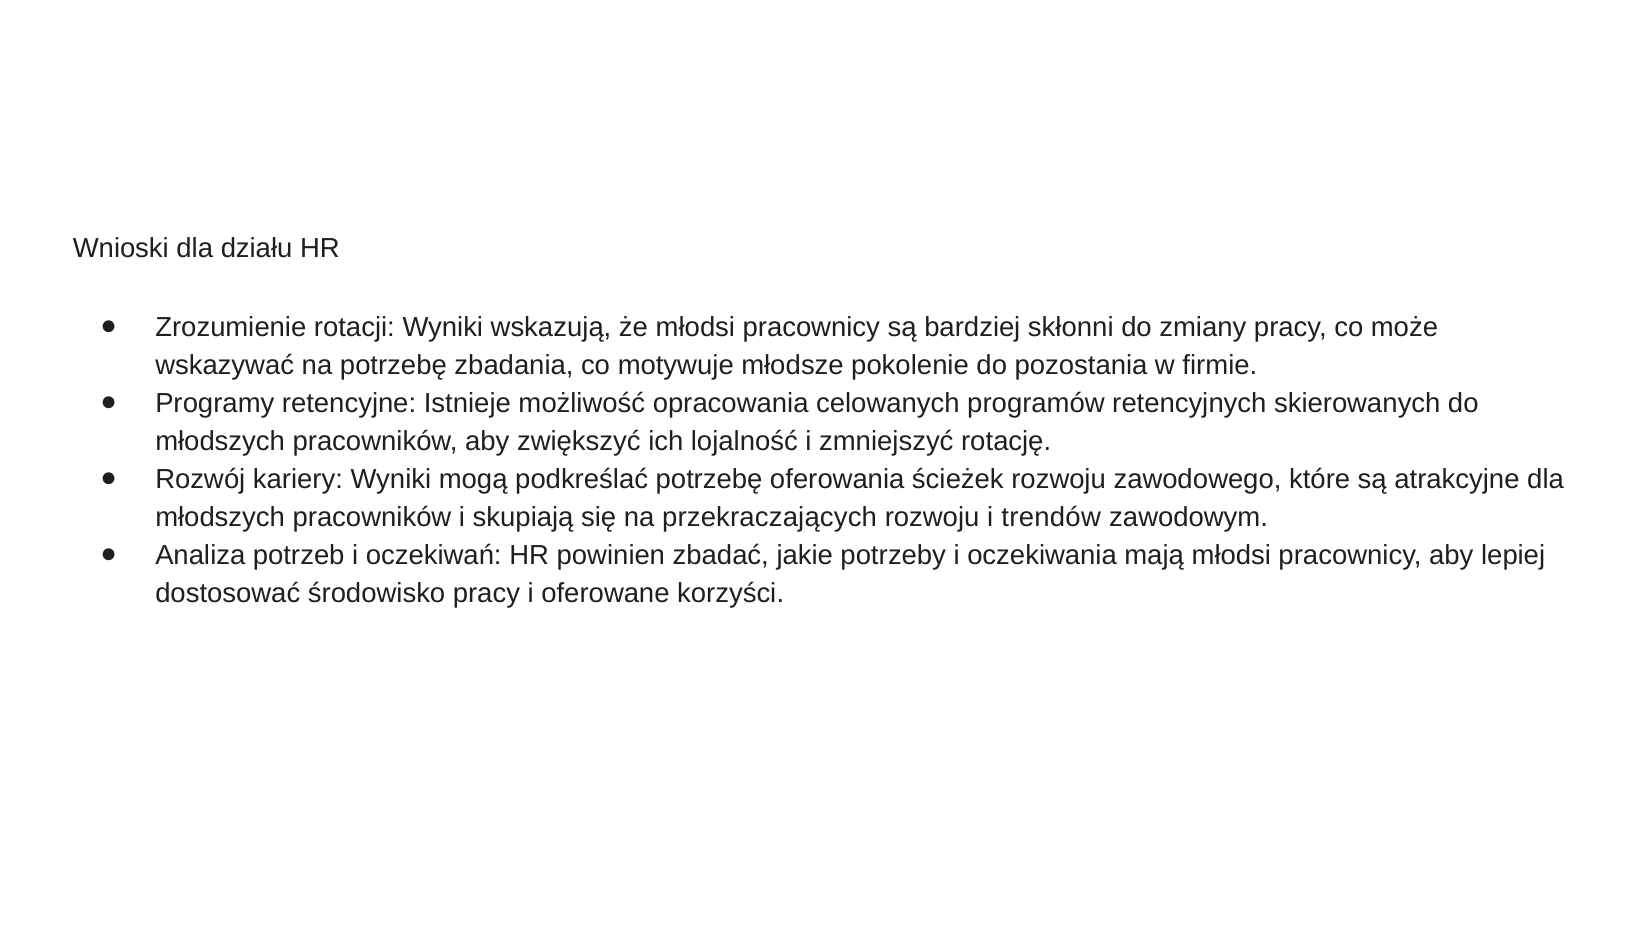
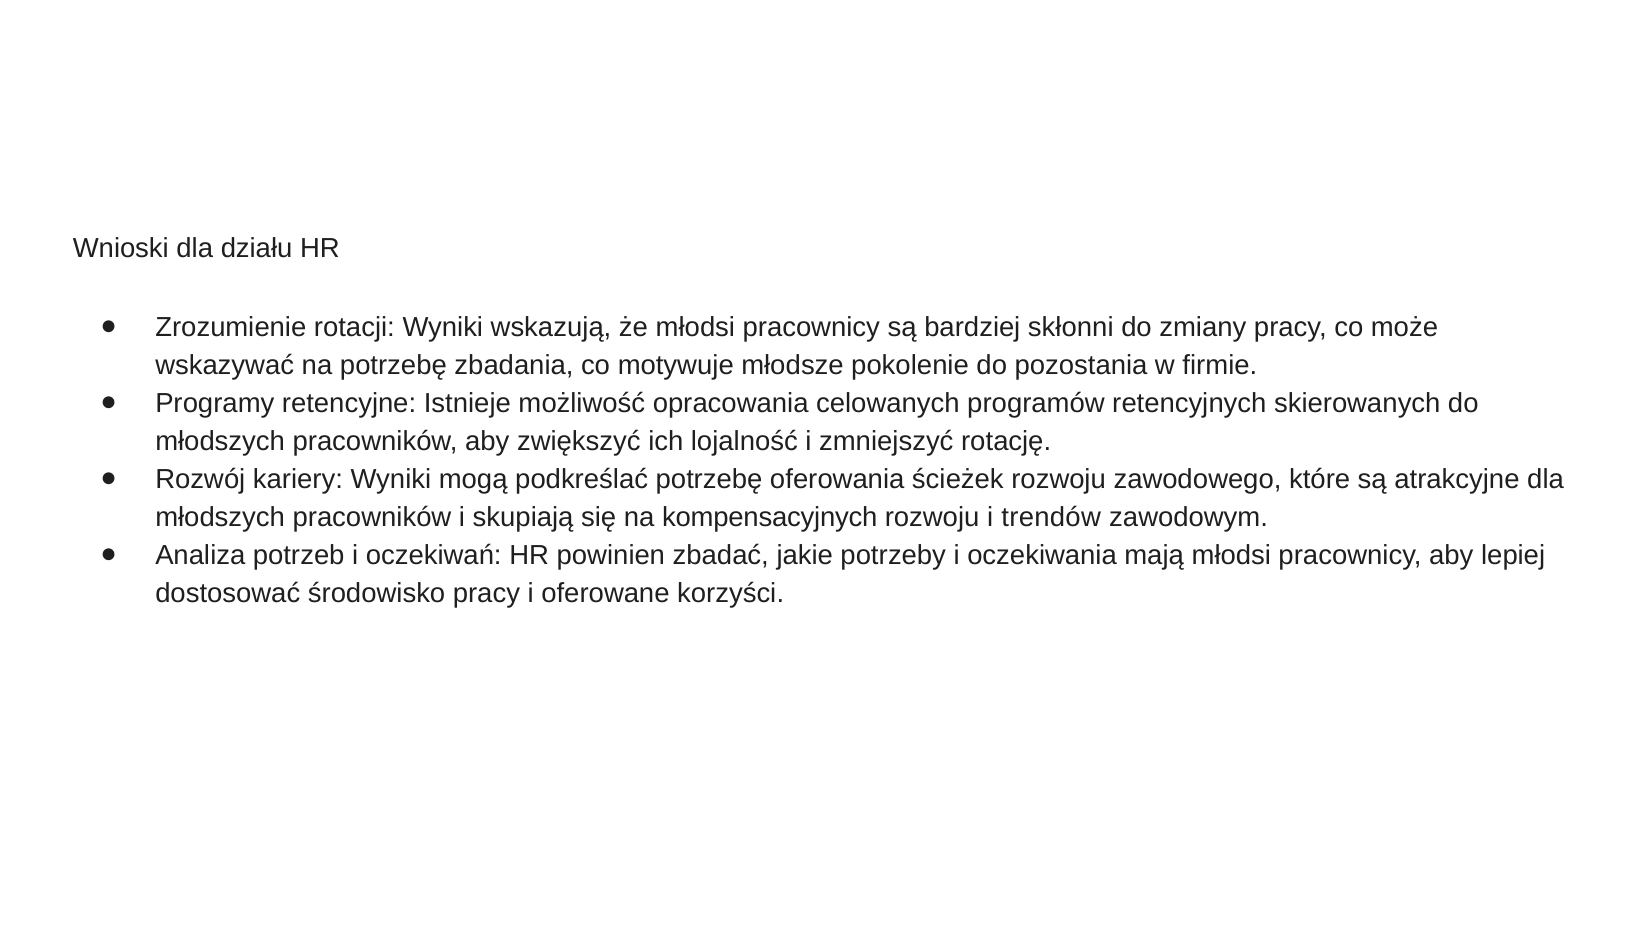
przekraczających: przekraczających -> kompensacyjnych (770, 517)
